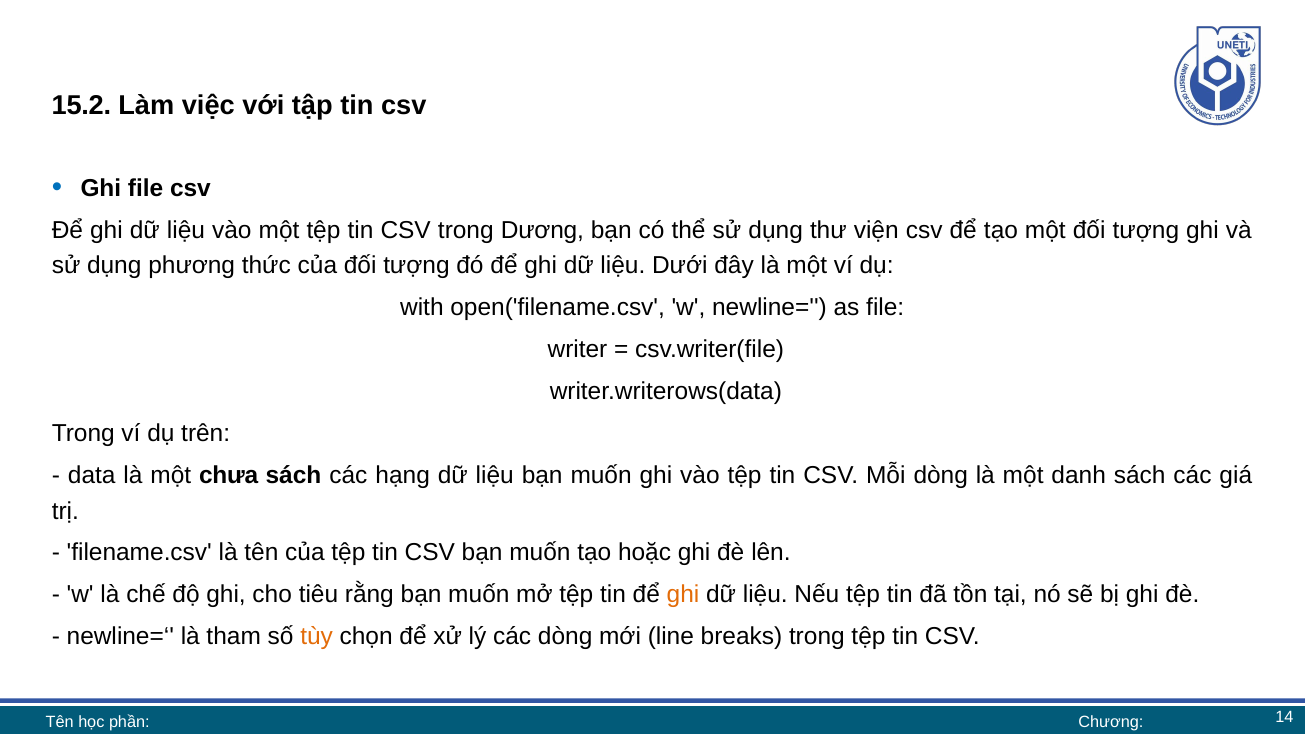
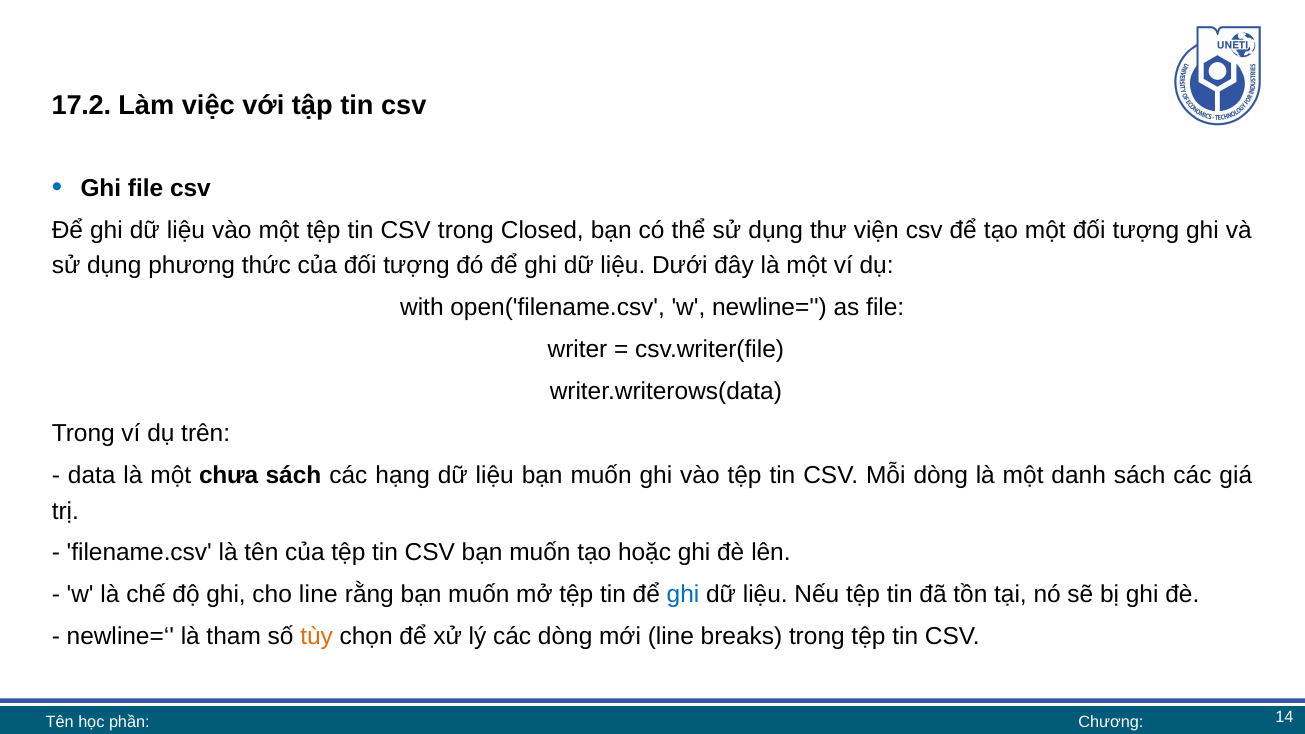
15.2: 15.2 -> 17.2 (81, 106)
Dương: Dương -> Closed (542, 231)
cho tiêu: tiêu -> line (318, 595)
ghi colour: orange -> blue (683, 595)
